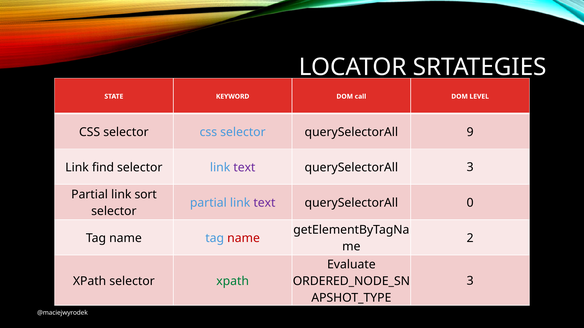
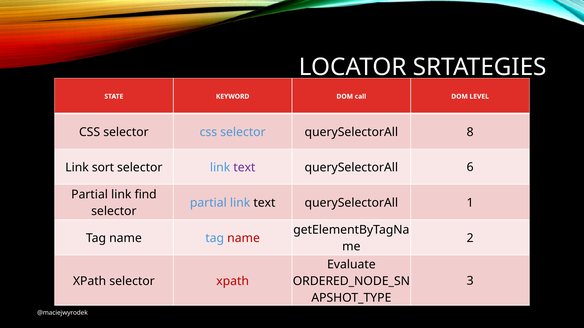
9: 9 -> 8 (470, 132)
find: find -> sort (103, 168)
querySelectorAll 3: 3 -> 6 (470, 168)
sort: sort -> find (146, 195)
text colour: purple -> black (264, 203)
0: 0 -> 1 (470, 203)
xpath colour: green -> red (233, 282)
